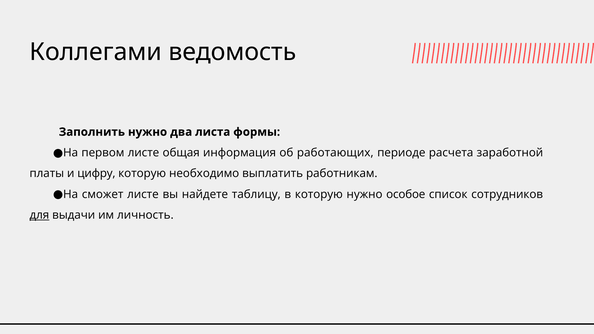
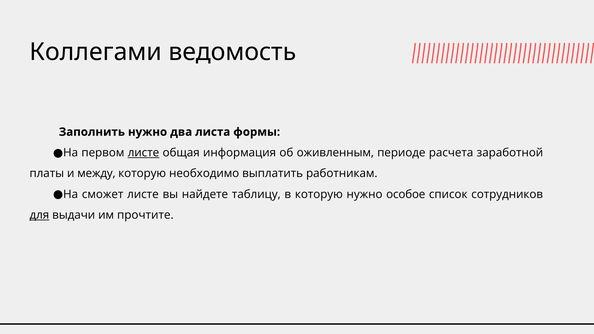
листе underline: none -> present (143, 153)
работающих: работающих -> оживленным (335, 153)
цифру: цифру -> между (96, 174)
личность: личность -> прочтите (145, 215)
